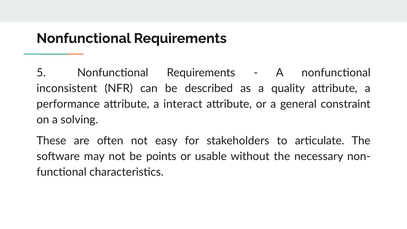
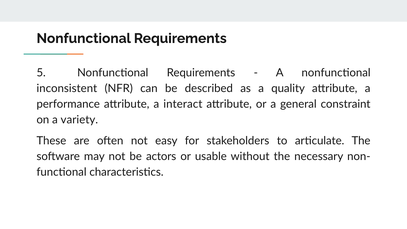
solving: solving -> variety (79, 120)
points: points -> actors (161, 156)
